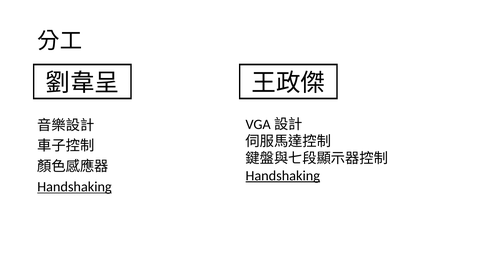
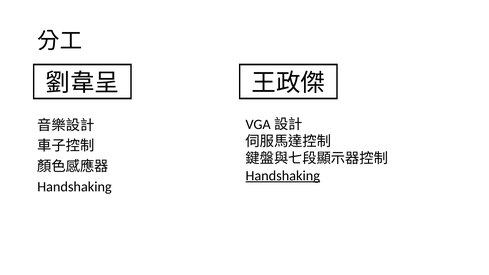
Handshaking underline: present -> none (74, 187)
